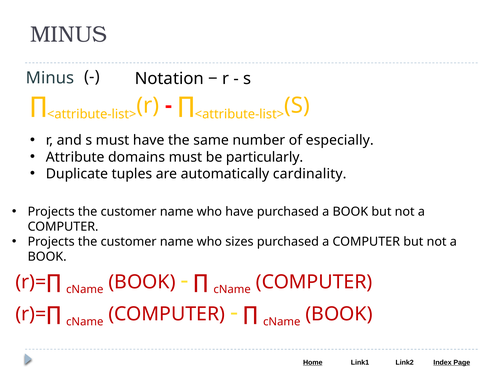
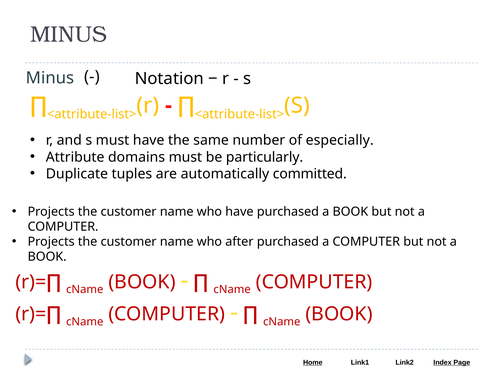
cardinality: cardinality -> committed (310, 174)
sizes: sizes -> after (239, 242)
